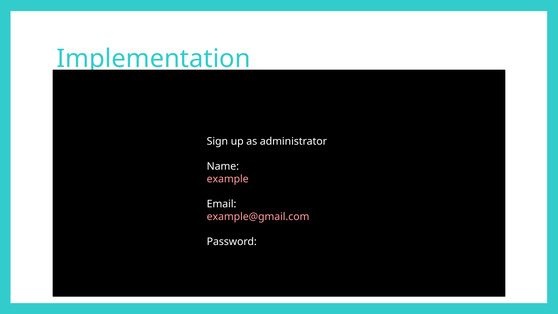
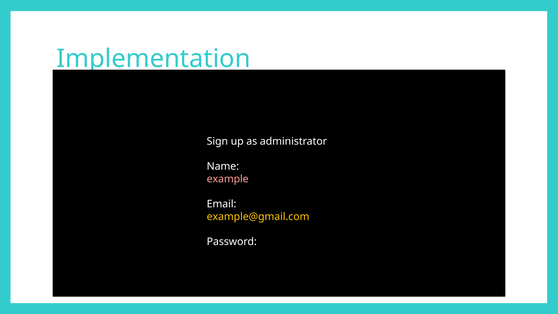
example@gmail.com colour: pink -> yellow (258, 217)
